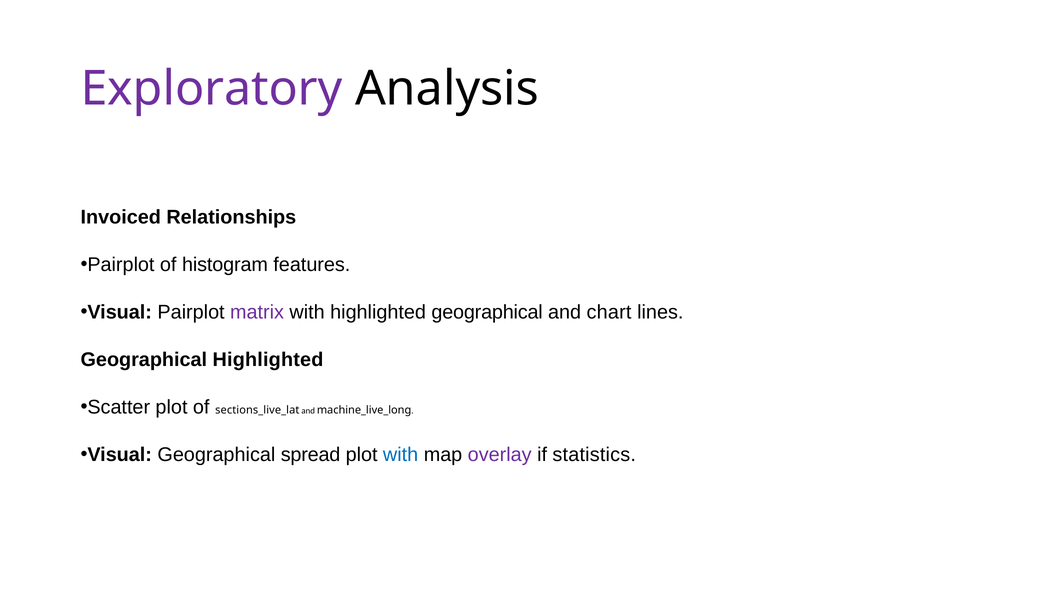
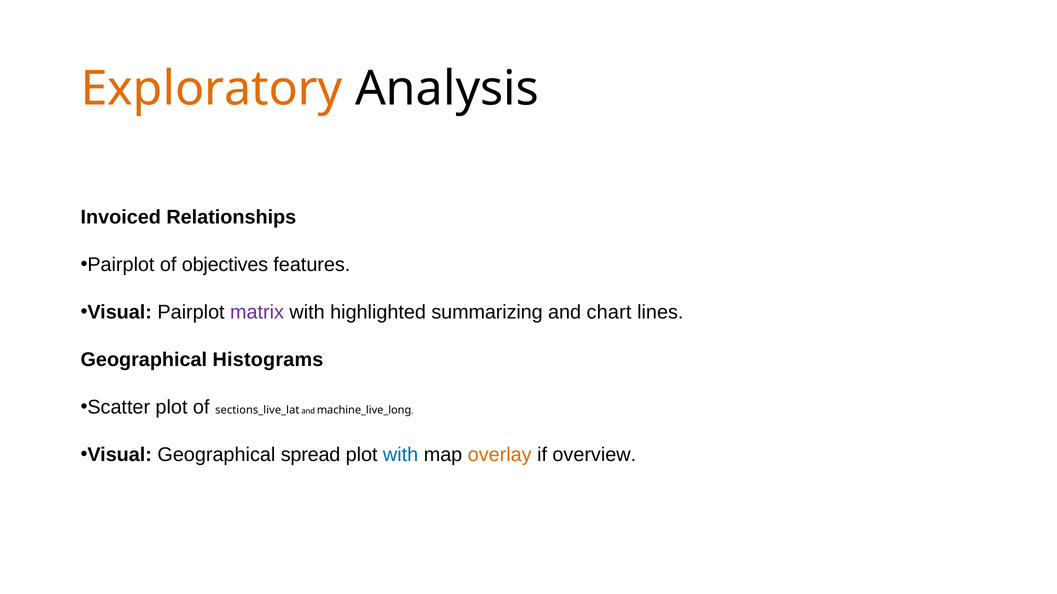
Exploratory colour: purple -> orange (212, 89)
histogram: histogram -> objectives (225, 265)
highlighted geographical: geographical -> summarizing (487, 313)
Geographical Highlighted: Highlighted -> Histograms (268, 360)
overlay colour: purple -> orange (500, 455)
statistics: statistics -> overview (594, 455)
